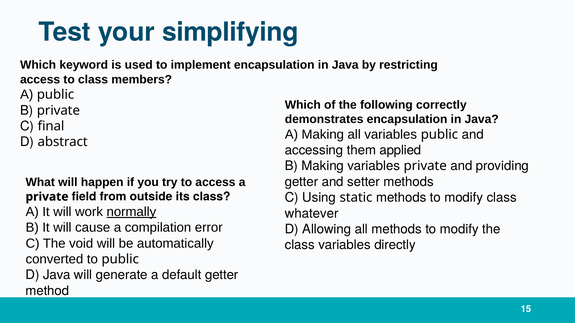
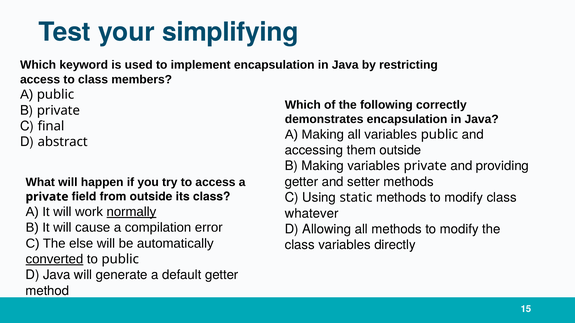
them applied: applied -> outside (400, 150)
void: void -> else (81, 244)
converted underline: none -> present (54, 260)
